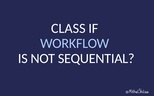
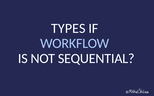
CLASS: CLASS -> TYPES (68, 28)
